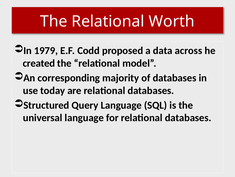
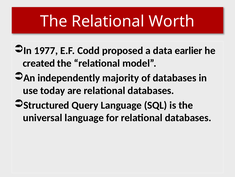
1979: 1979 -> 1977 (46, 50)
across: across -> earlier (189, 50)
corresponding: corresponding -> independently (69, 78)
